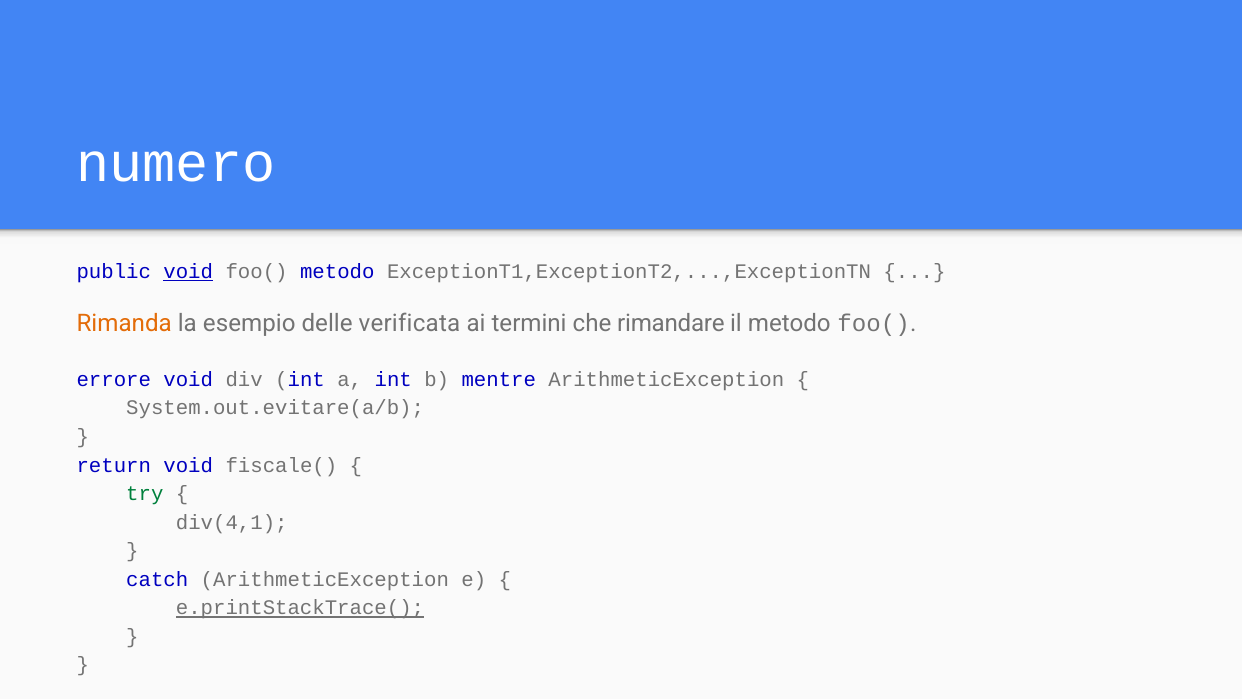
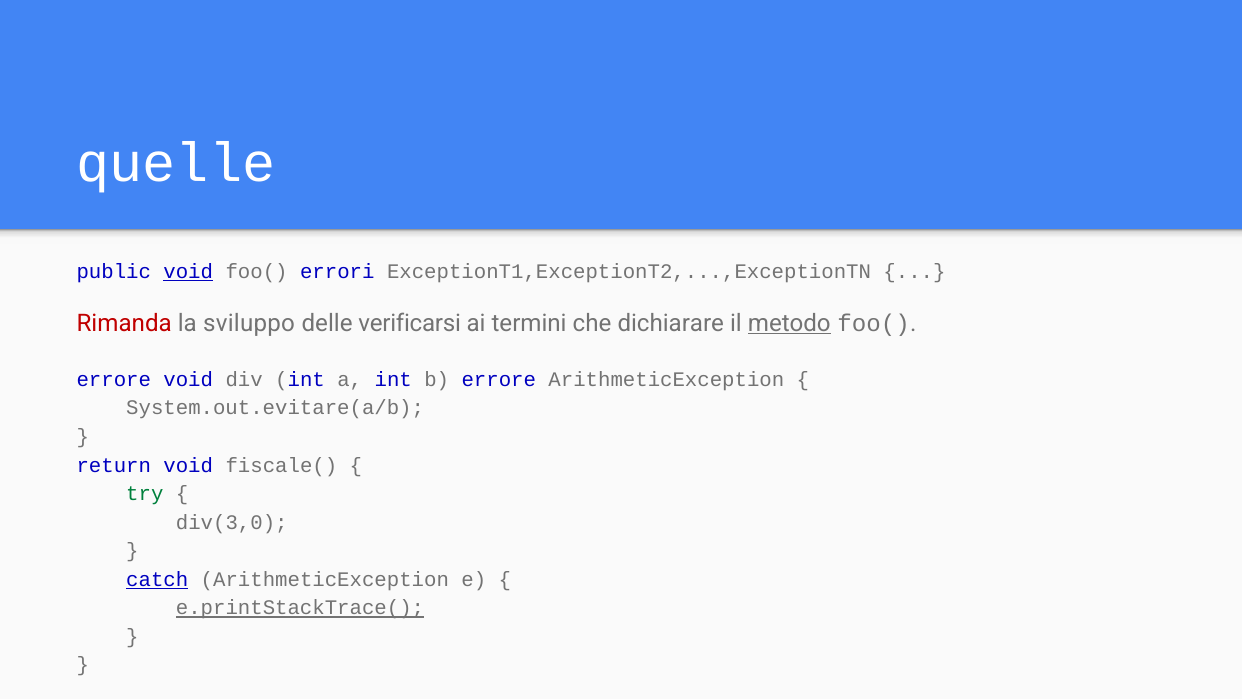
numero: numero -> quelle (176, 163)
foo( metodo: metodo -> errori (337, 271)
Rimanda colour: orange -> red (124, 323)
esempio: esempio -> sviluppo (249, 323)
verificata: verificata -> verificarsi (410, 323)
rimandare: rimandare -> dichiarare (671, 323)
metodo underline: none -> present (789, 323)
b mentre: mentre -> errore (499, 379)
div(4,1: div(4,1 -> div(3,0 (232, 522)
catch underline: none -> present (157, 579)
